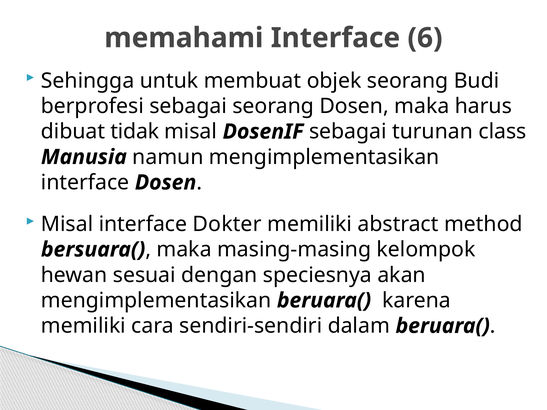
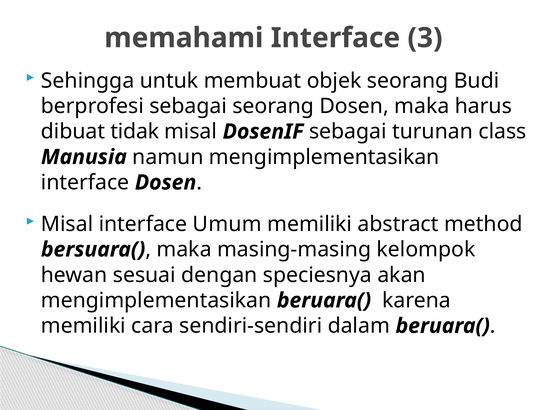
6: 6 -> 3 (425, 38)
Dokter: Dokter -> Umum (227, 224)
